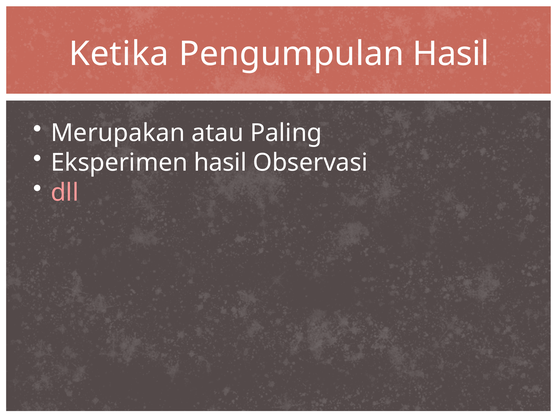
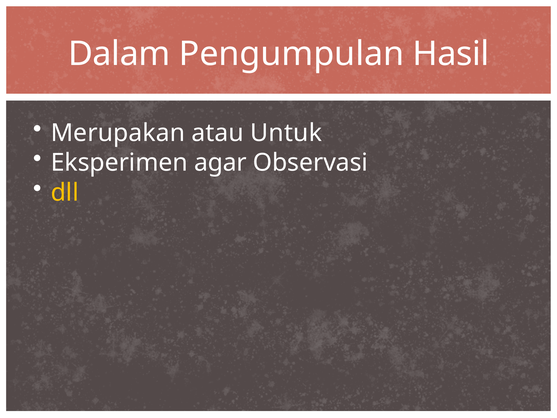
Ketika: Ketika -> Dalam (119, 54)
Paling: Paling -> Untuk (286, 133)
Eksperimen hasil: hasil -> agar (220, 163)
dll colour: pink -> yellow (65, 192)
